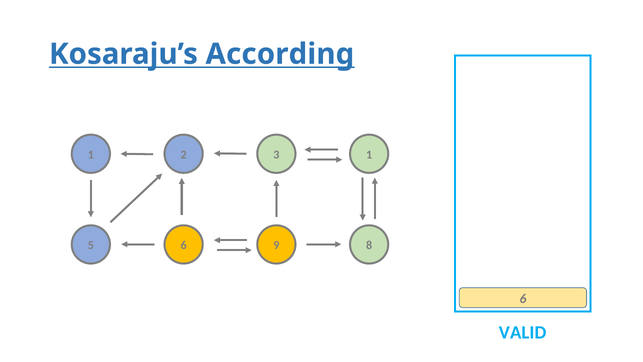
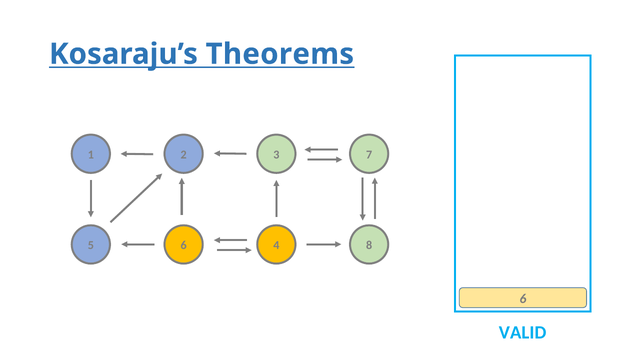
According: According -> Theorems (280, 54)
3 1: 1 -> 7 (369, 154)
9: 9 -> 4 (276, 245)
